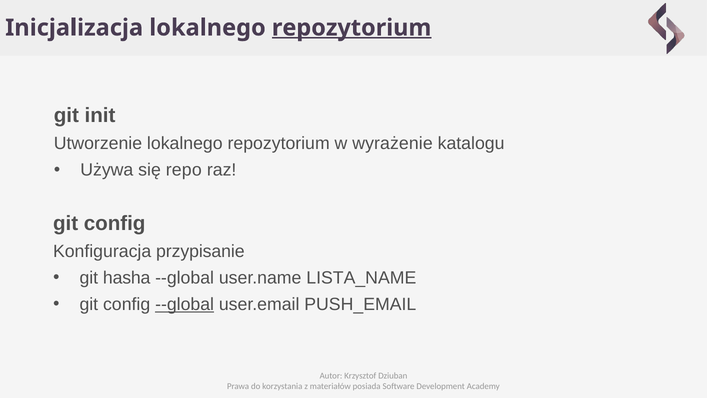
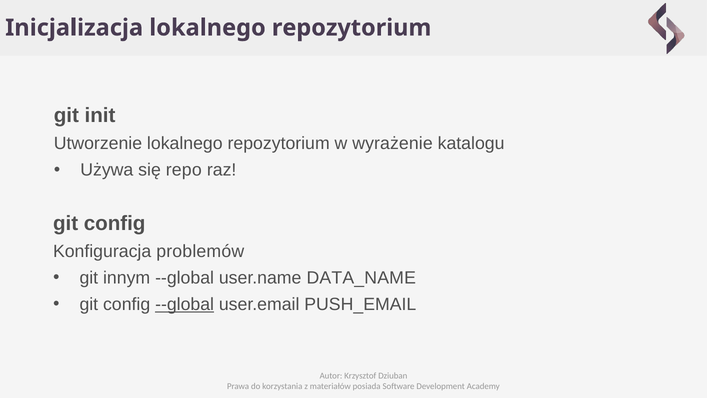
repozytorium underline: present -> none (352, 28)
przypisanie: przypisanie -> problemów (200, 251)
hasha: hasha -> innym (127, 278)
LISTA_NAME: LISTA_NAME -> DATA_NAME (361, 278)
